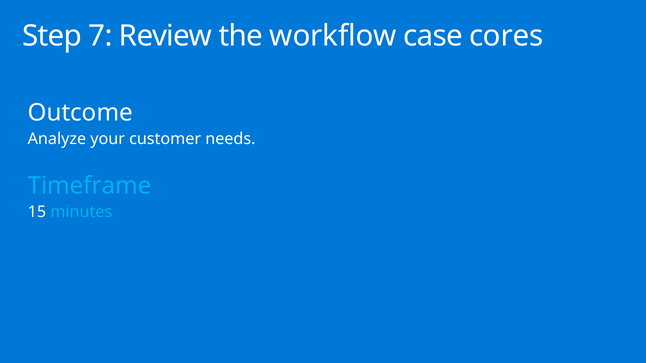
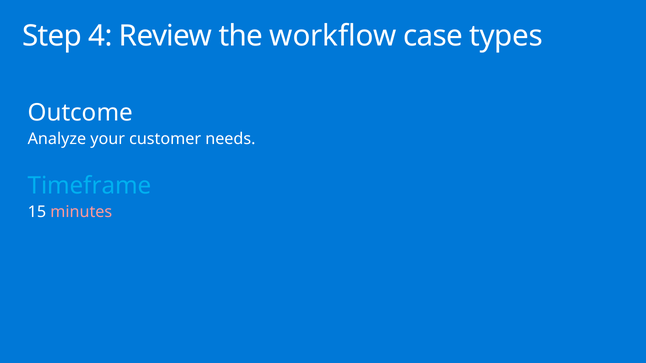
7: 7 -> 4 (101, 36)
cores: cores -> types (506, 36)
minutes colour: light blue -> pink (81, 212)
